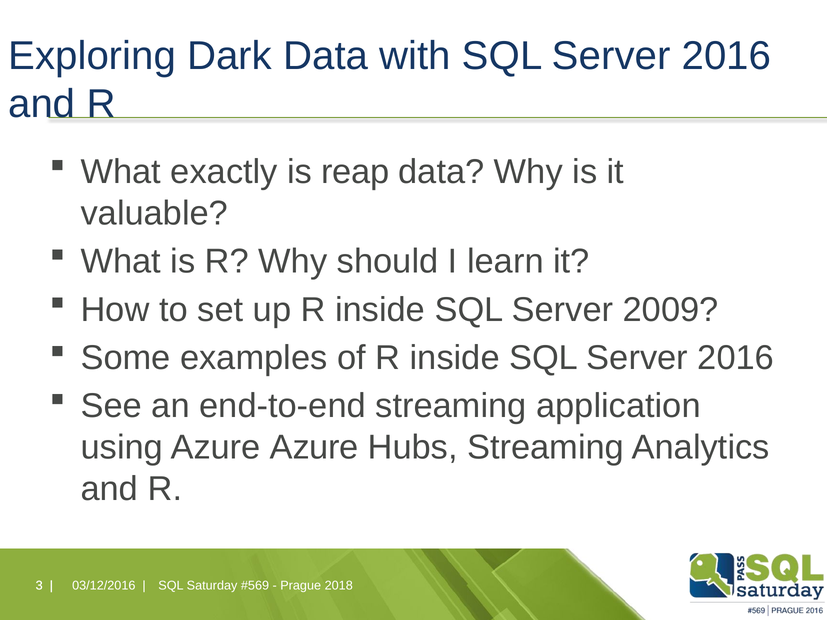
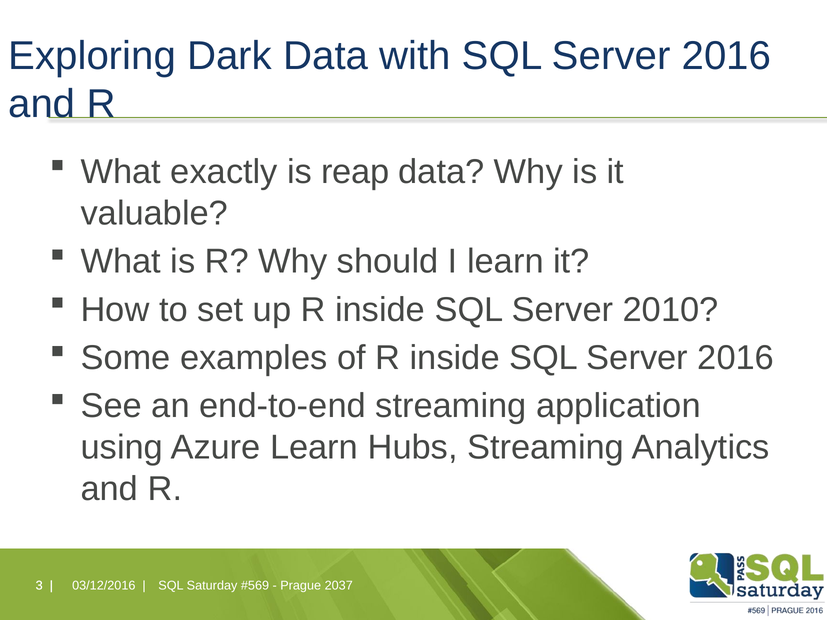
2009: 2009 -> 2010 (671, 310)
Azure Azure: Azure -> Learn (314, 448)
2018: 2018 -> 2037 (339, 586)
